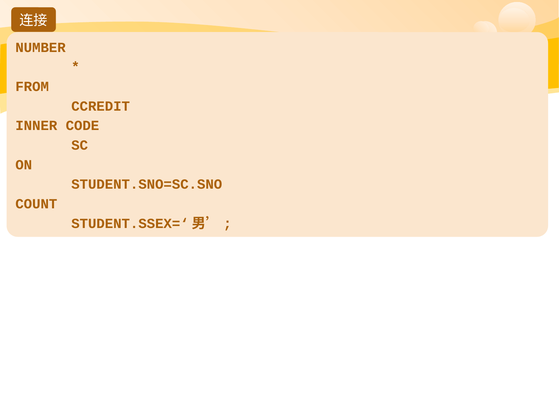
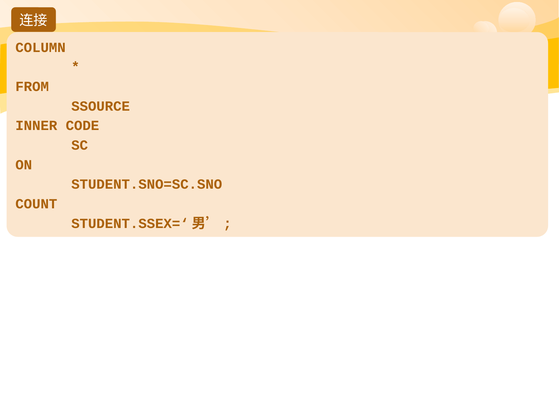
NUMBER: NUMBER -> COLUMN (41, 47)
CCREDIT: CCREDIT -> SSOURCE (101, 106)
